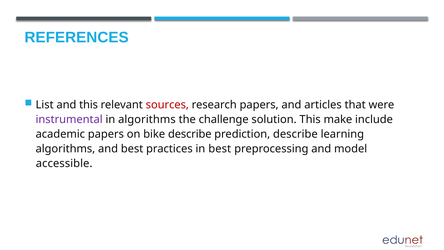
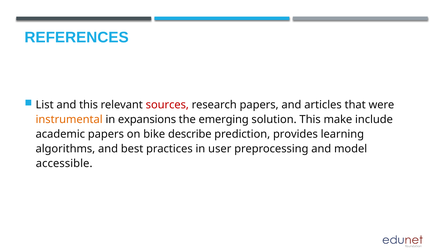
instrumental colour: purple -> orange (69, 119)
in algorithms: algorithms -> expansions (147, 119)
challenge: challenge -> emerging (224, 119)
prediction describe: describe -> provides (295, 134)
in best: best -> user (220, 149)
